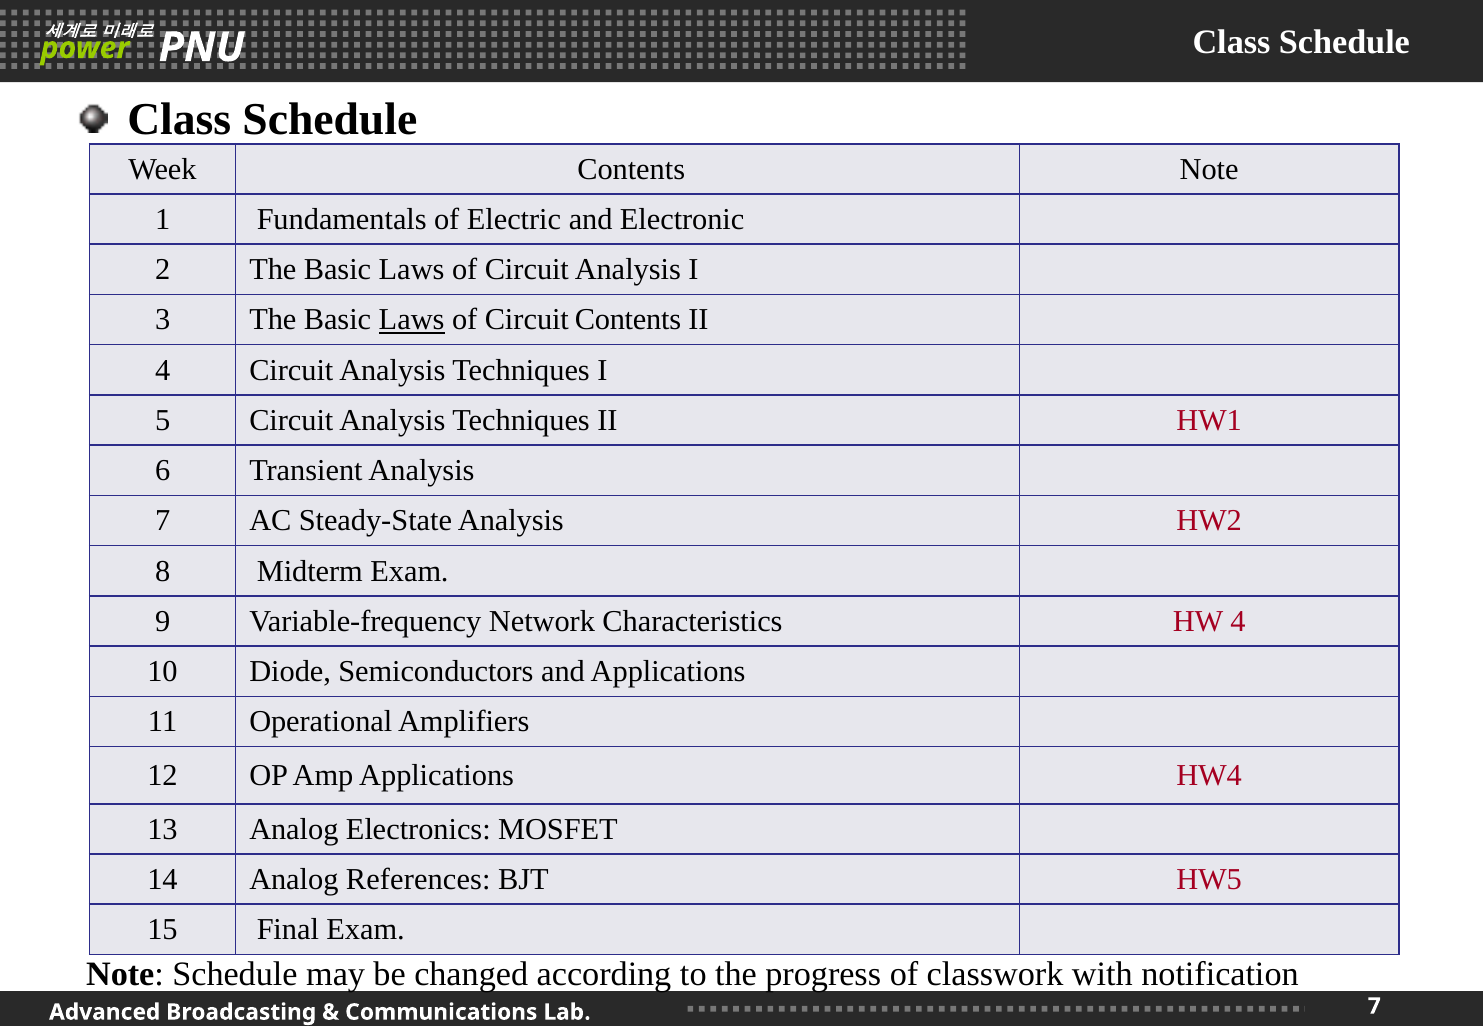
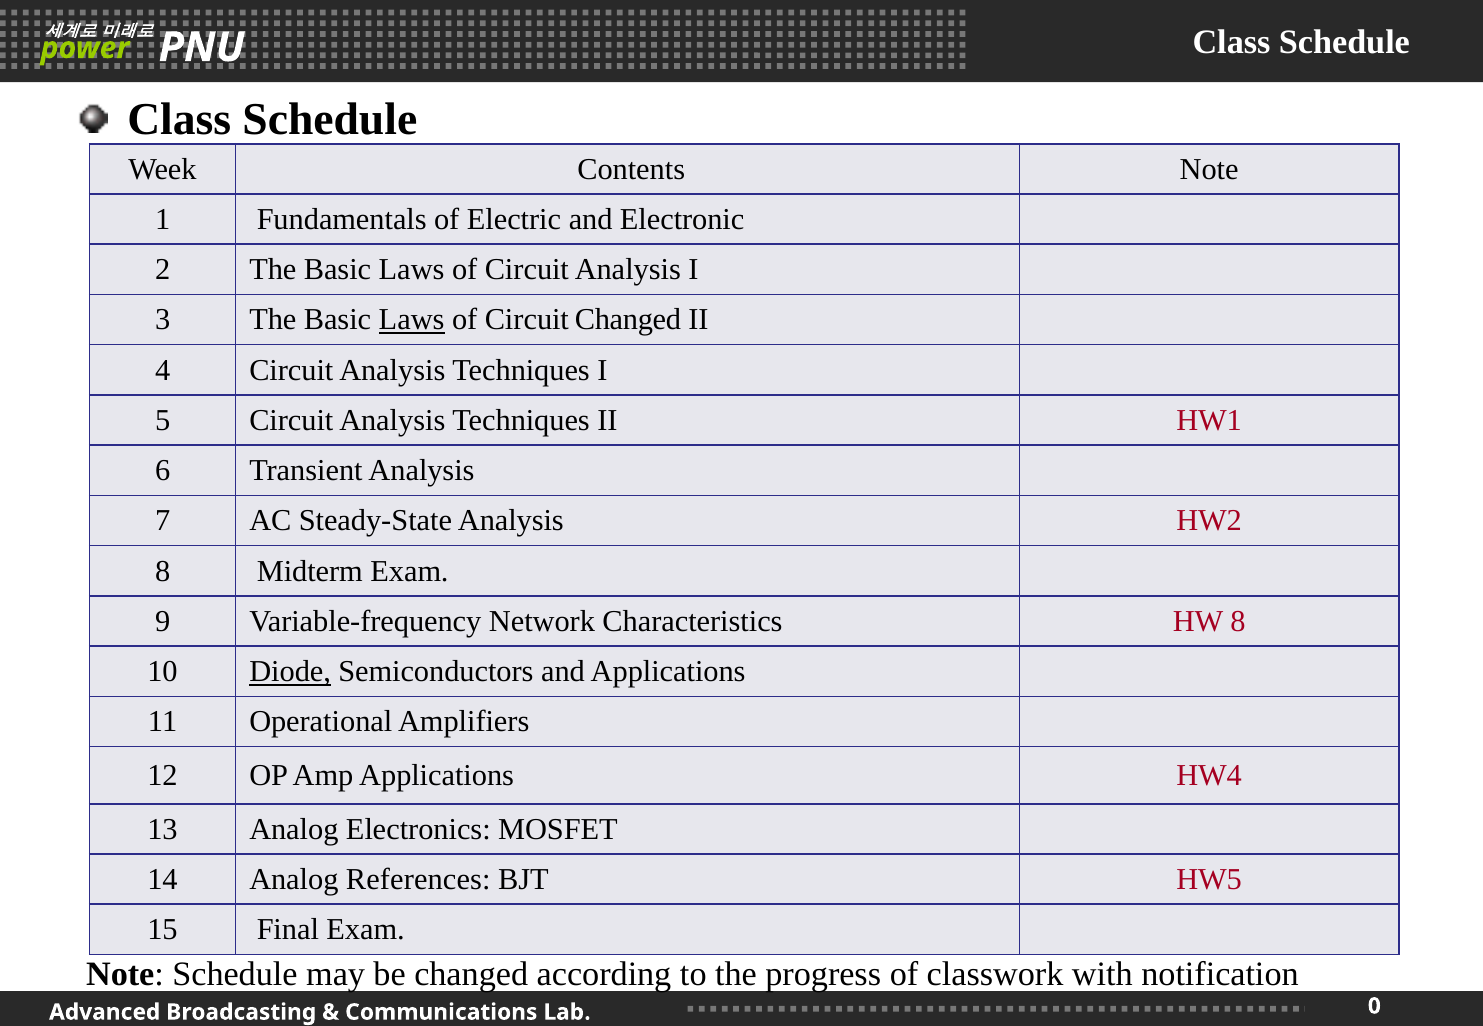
Circuit Contents: Contents -> Changed (628, 320)
HW 4: 4 -> 8 (1238, 622)
Diode underline: none -> present (290, 672)
7: 7 -> 0 (1374, 1007)
